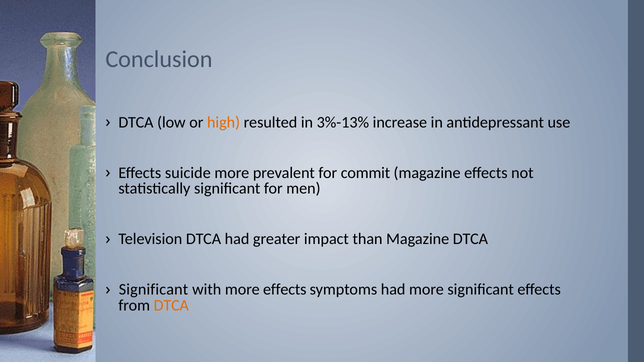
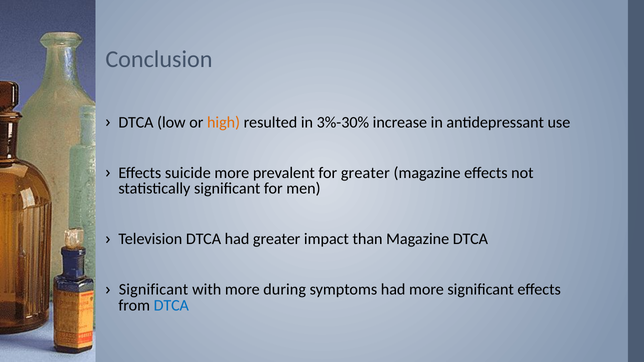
3%-13%: 3%-13% -> 3%-30% (343, 122)
for commit: commit -> greater (365, 173)
more effects: effects -> during (285, 290)
DTCA colour: orange -> blue (171, 306)
